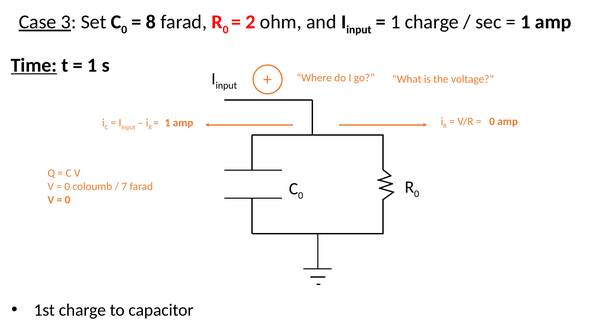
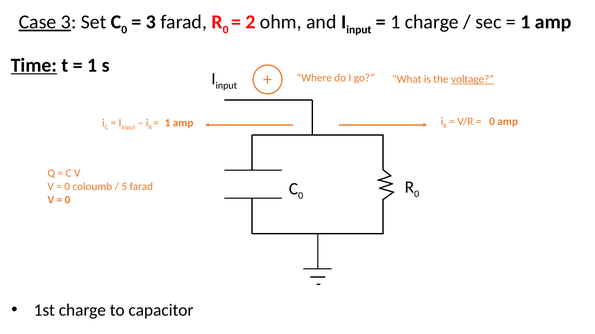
8: 8 -> 3 (151, 22)
voltage underline: none -> present (473, 79)
7: 7 -> 5 (124, 187)
